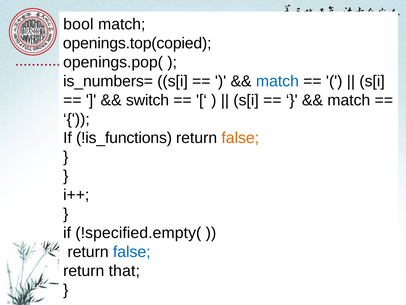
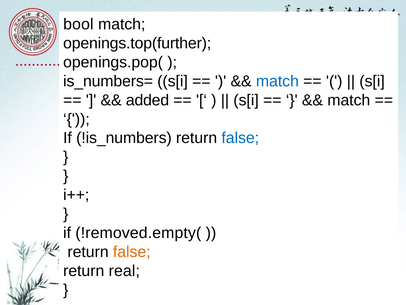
openings.top(copied: openings.top(copied -> openings.top(further (137, 43)
switch: switch -> added (148, 100)
!is_functions: !is_functions -> !is_numbers (124, 138)
false colour: orange -> blue (240, 138)
!specified.empty(: !specified.empty( -> !removed.empty( (138, 233)
false colour: blue -> orange (132, 252)
that: that -> real (124, 271)
